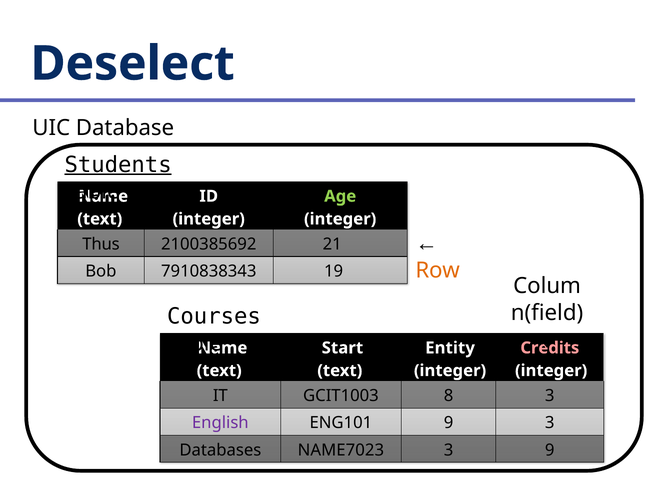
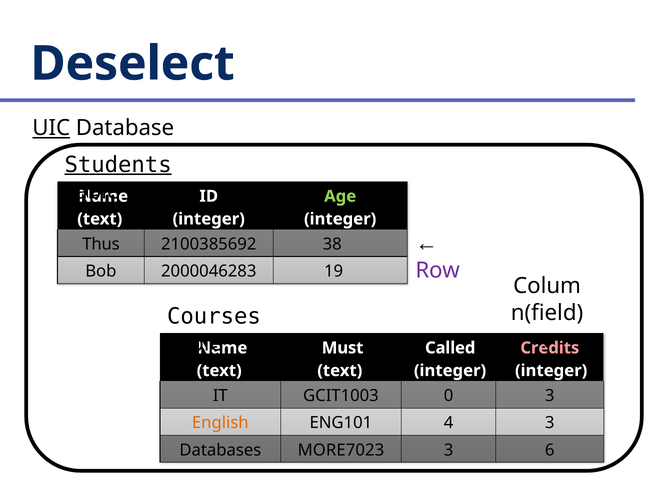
UIC underline: none -> present (51, 128)
21: 21 -> 38 (332, 244)
Row colour: orange -> purple (438, 270)
7910838343: 7910838343 -> 2000046283 (209, 271)
Start: Start -> Must (343, 348)
Entity: Entity -> Called (450, 348)
8: 8 -> 0 (449, 396)
English colour: purple -> orange (220, 423)
ENG101 9: 9 -> 4 (449, 423)
NAME7023: NAME7023 -> MORE7023 (341, 450)
3 9: 9 -> 6 (550, 450)
